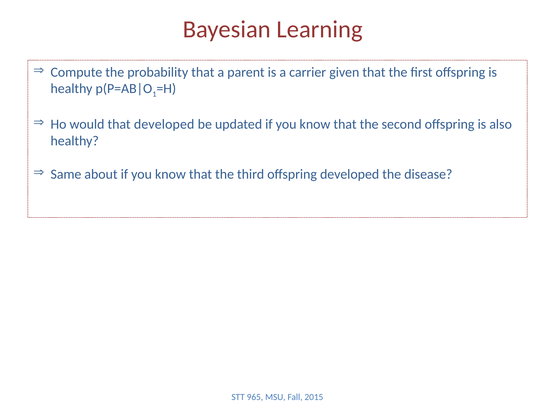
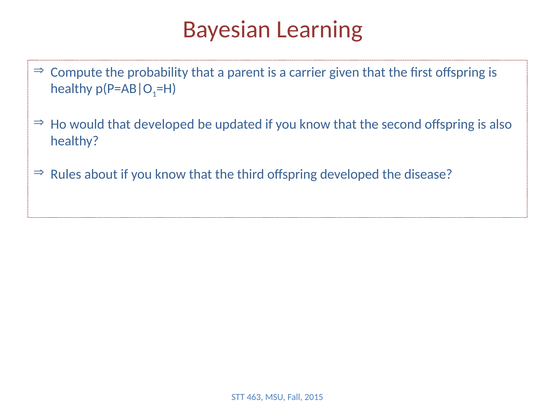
Same: Same -> Rules (66, 174)
965: 965 -> 463 (255, 398)
